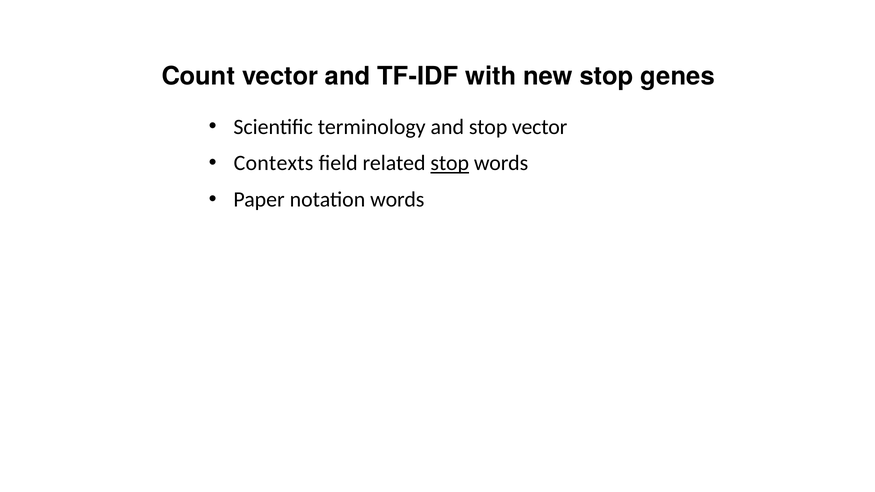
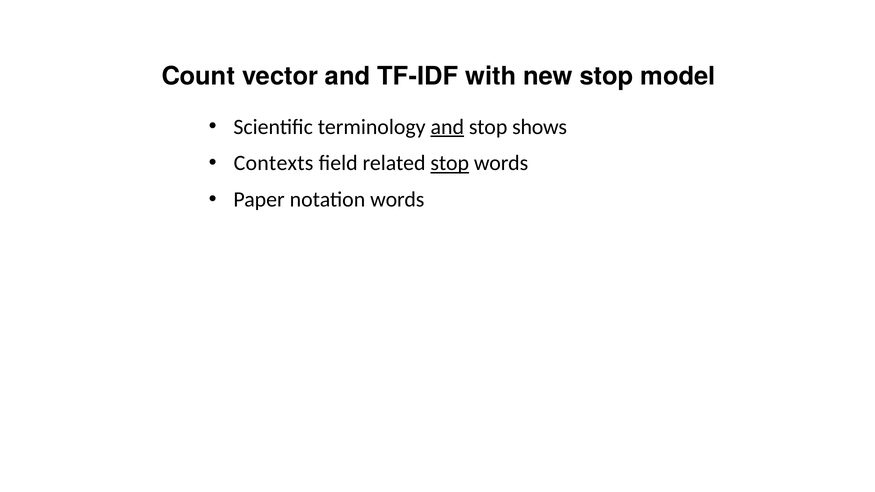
genes: genes -> model (678, 77)
and underline: none -> present (447, 127)
stop vector: vector -> shows (540, 127)
